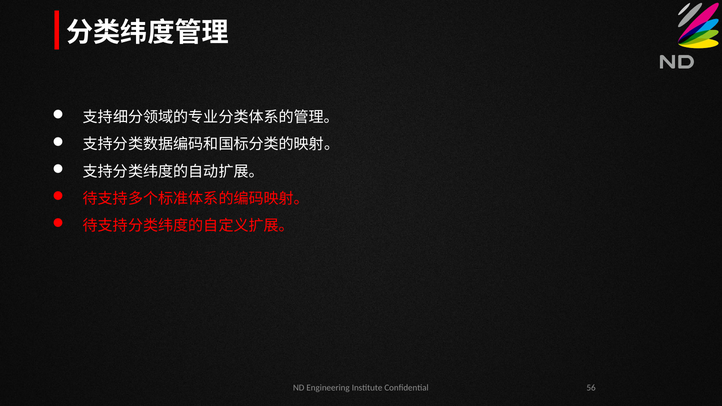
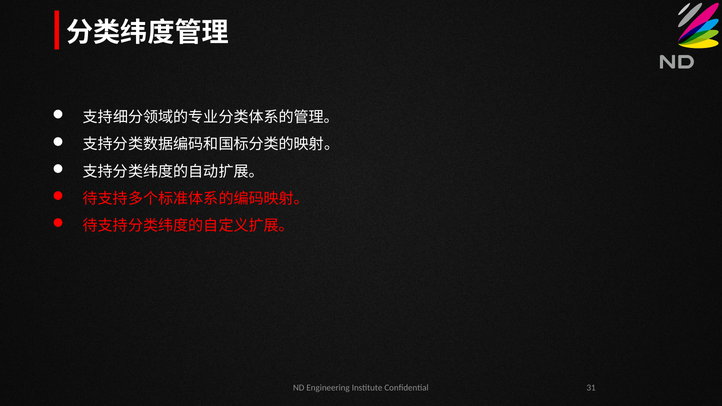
56: 56 -> 31 (591, 388)
